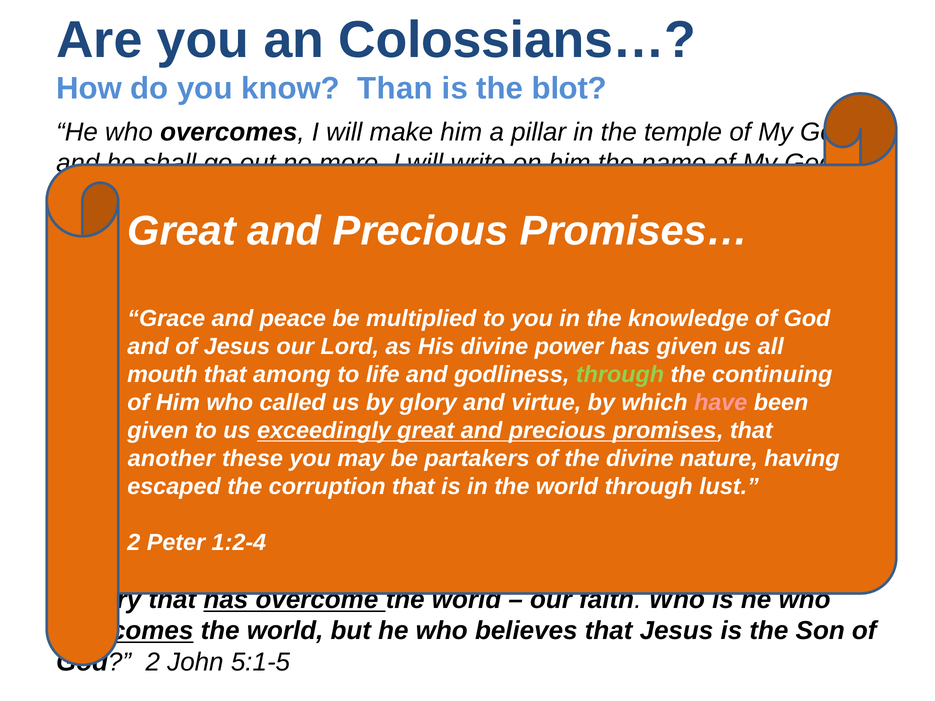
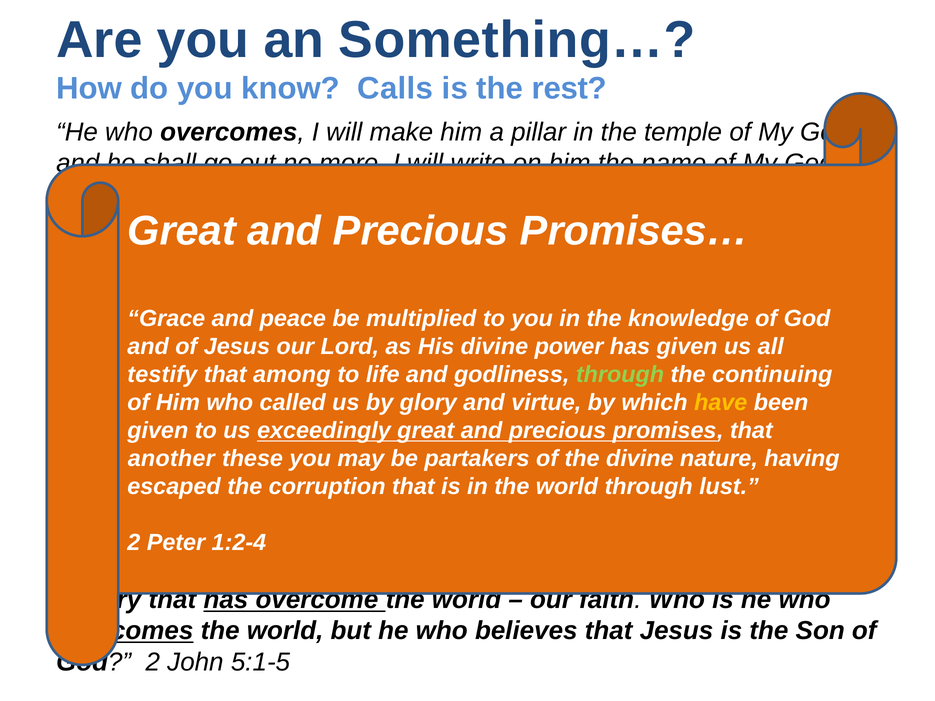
Colossians…: Colossians… -> Something… (517, 40)
Than: Than -> Calls (395, 88)
blot: blot -> rest (569, 88)
mouth: mouth -> testify (162, 375)
have colour: pink -> yellow (721, 403)
